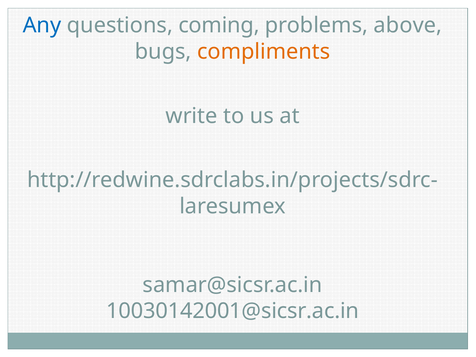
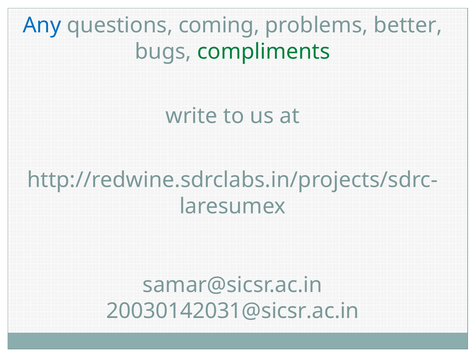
above: above -> better (408, 25)
compliments colour: orange -> green (264, 52)
10030142001@sicsr.ac.in: 10030142001@sicsr.ac.in -> 20030142031@sicsr.ac.in (233, 311)
